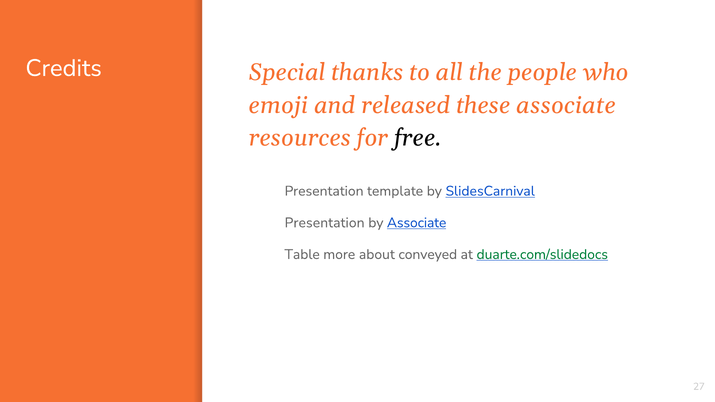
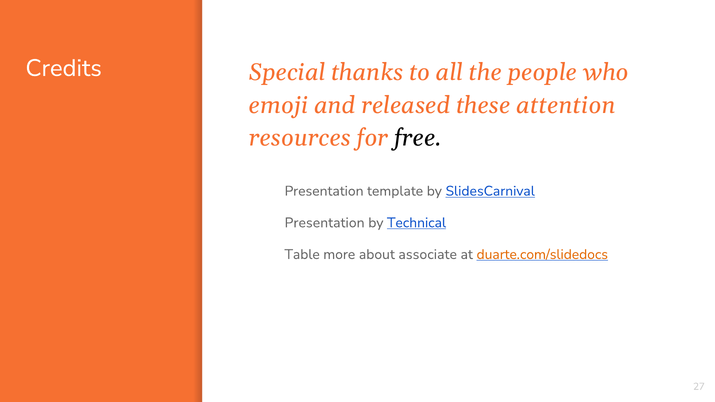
these associate: associate -> attention (566, 105)
by Associate: Associate -> Technical (417, 223)
conveyed: conveyed -> associate (428, 255)
duarte.com/slidedocs colour: green -> orange (542, 255)
